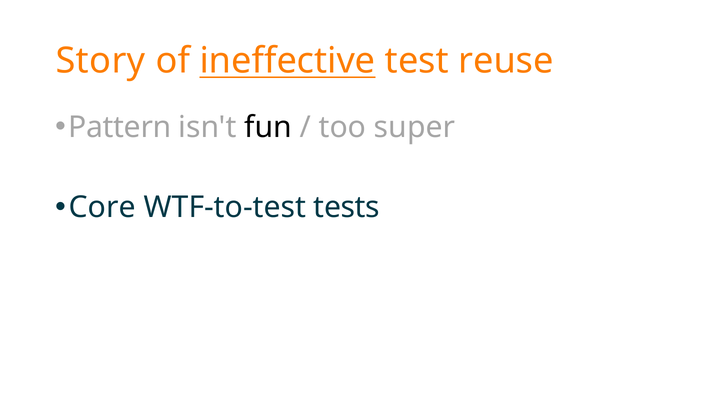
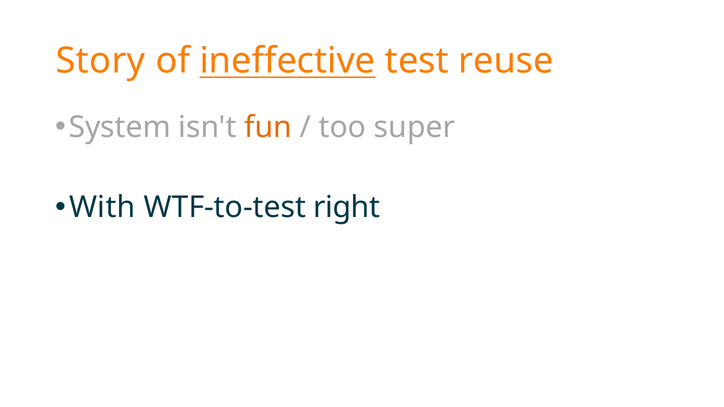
Pattern: Pattern -> System (120, 127)
fun colour: black -> orange (268, 127)
Core: Core -> With (102, 207)
tests: tests -> right (347, 207)
